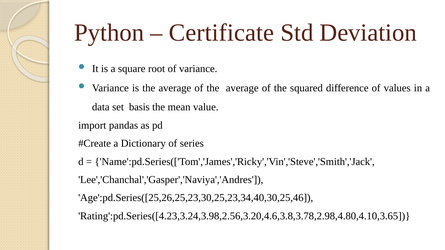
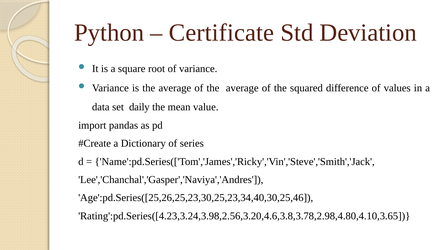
basis: basis -> daily (139, 107)
